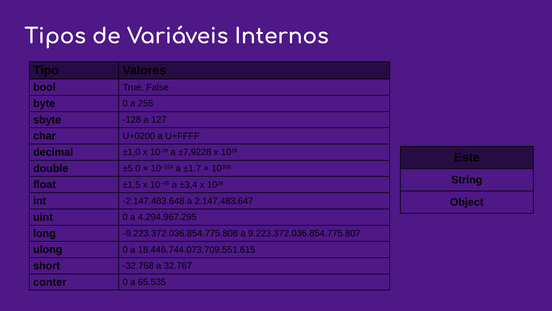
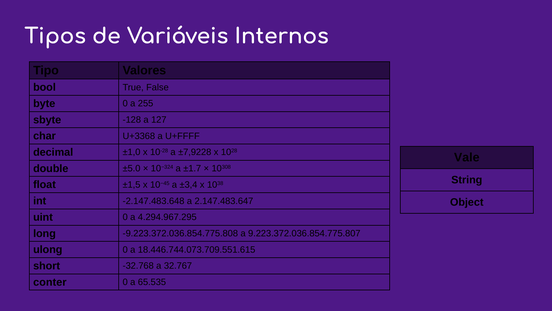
U+0200: U+0200 -> U+3368 (139, 136)
Este: Este -> Vale (467, 157)
